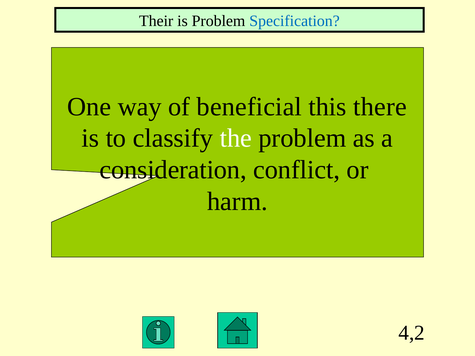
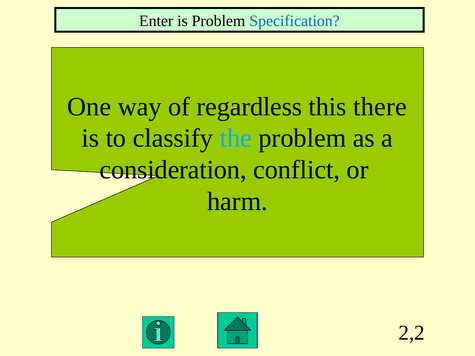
Their: Their -> Enter (156, 21)
beneficial: beneficial -> regardless (249, 107)
the colour: white -> light blue (236, 138)
4,2: 4,2 -> 2,2 (412, 333)
